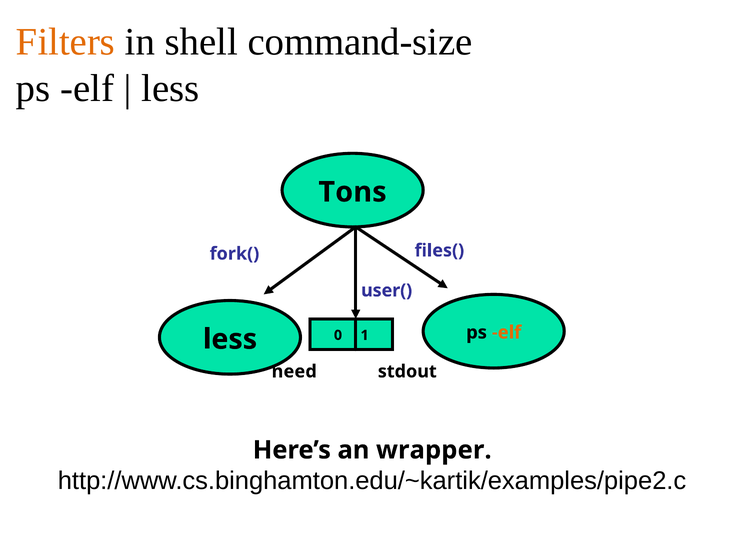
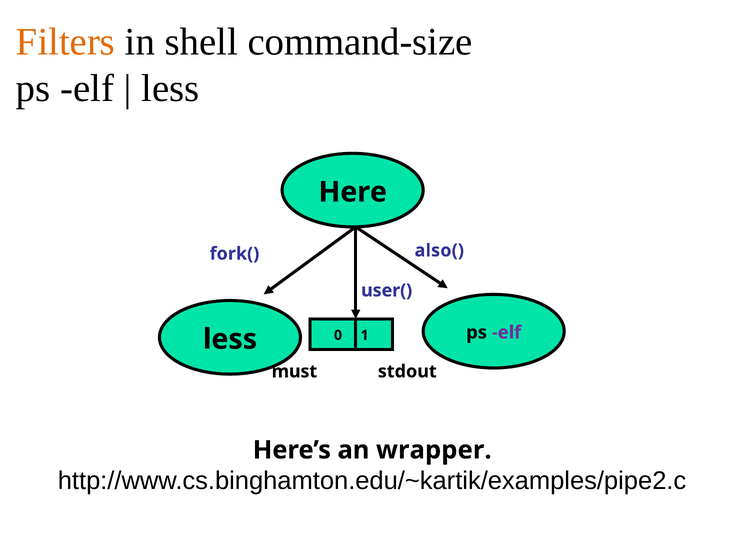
Tons: Tons -> Here (353, 192)
files(: files( -> also( (439, 251)
elf colour: orange -> purple (507, 332)
need: need -> must (294, 371)
